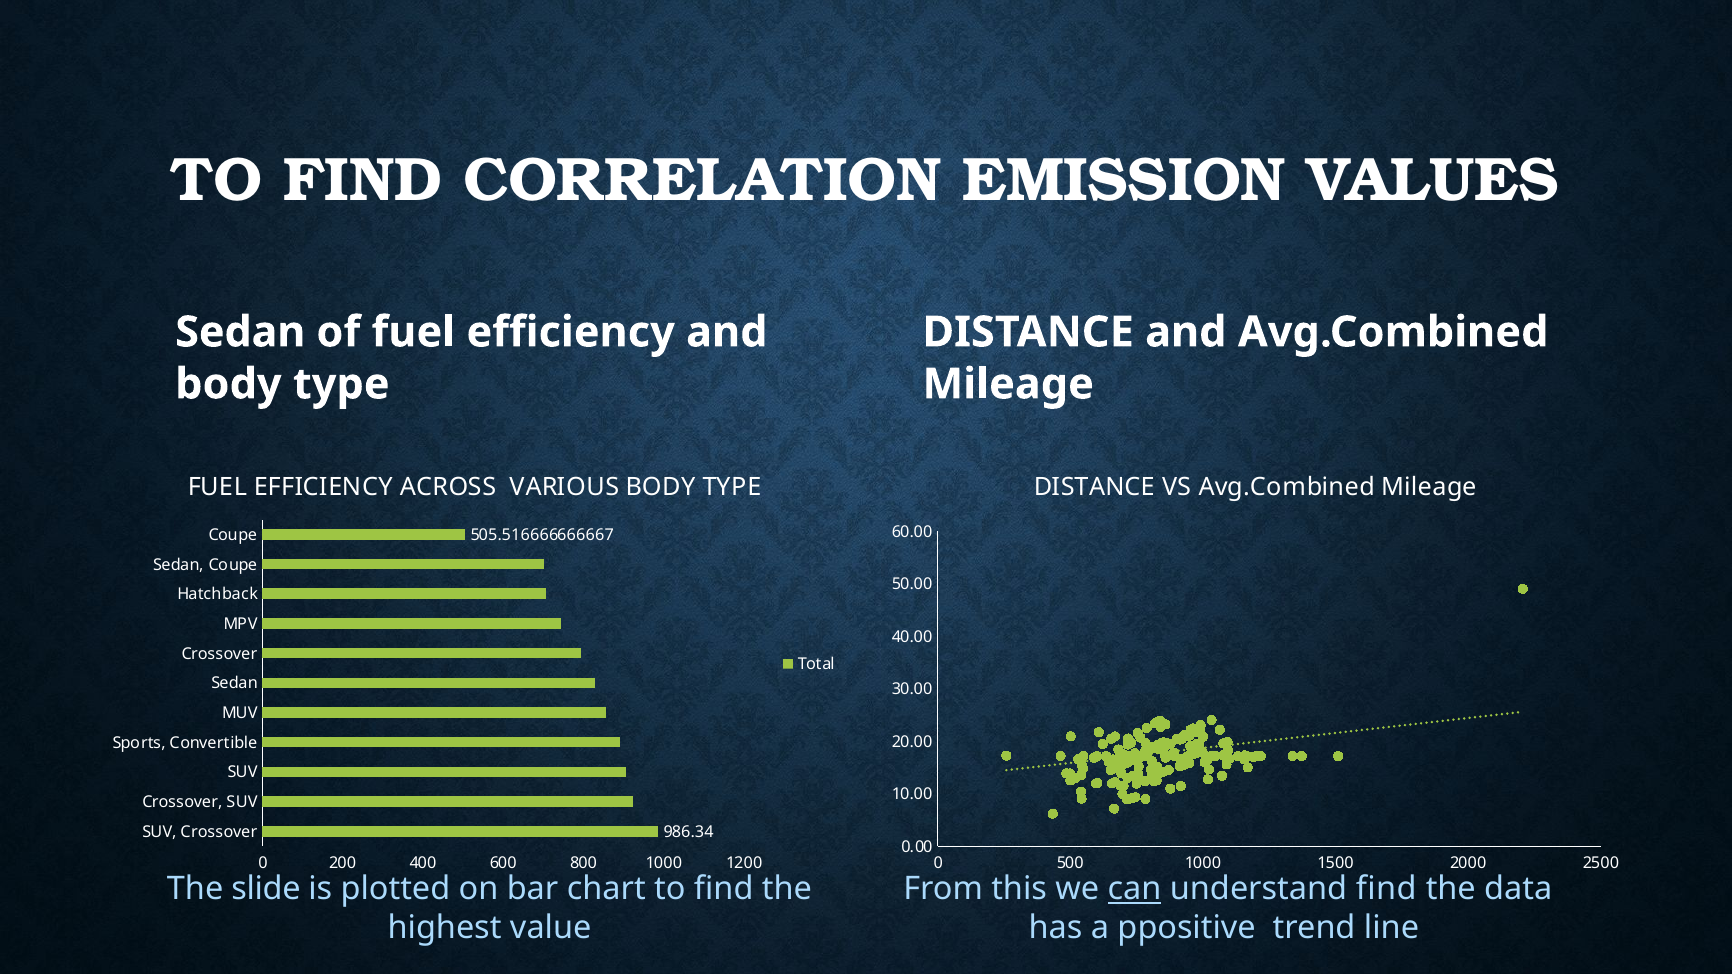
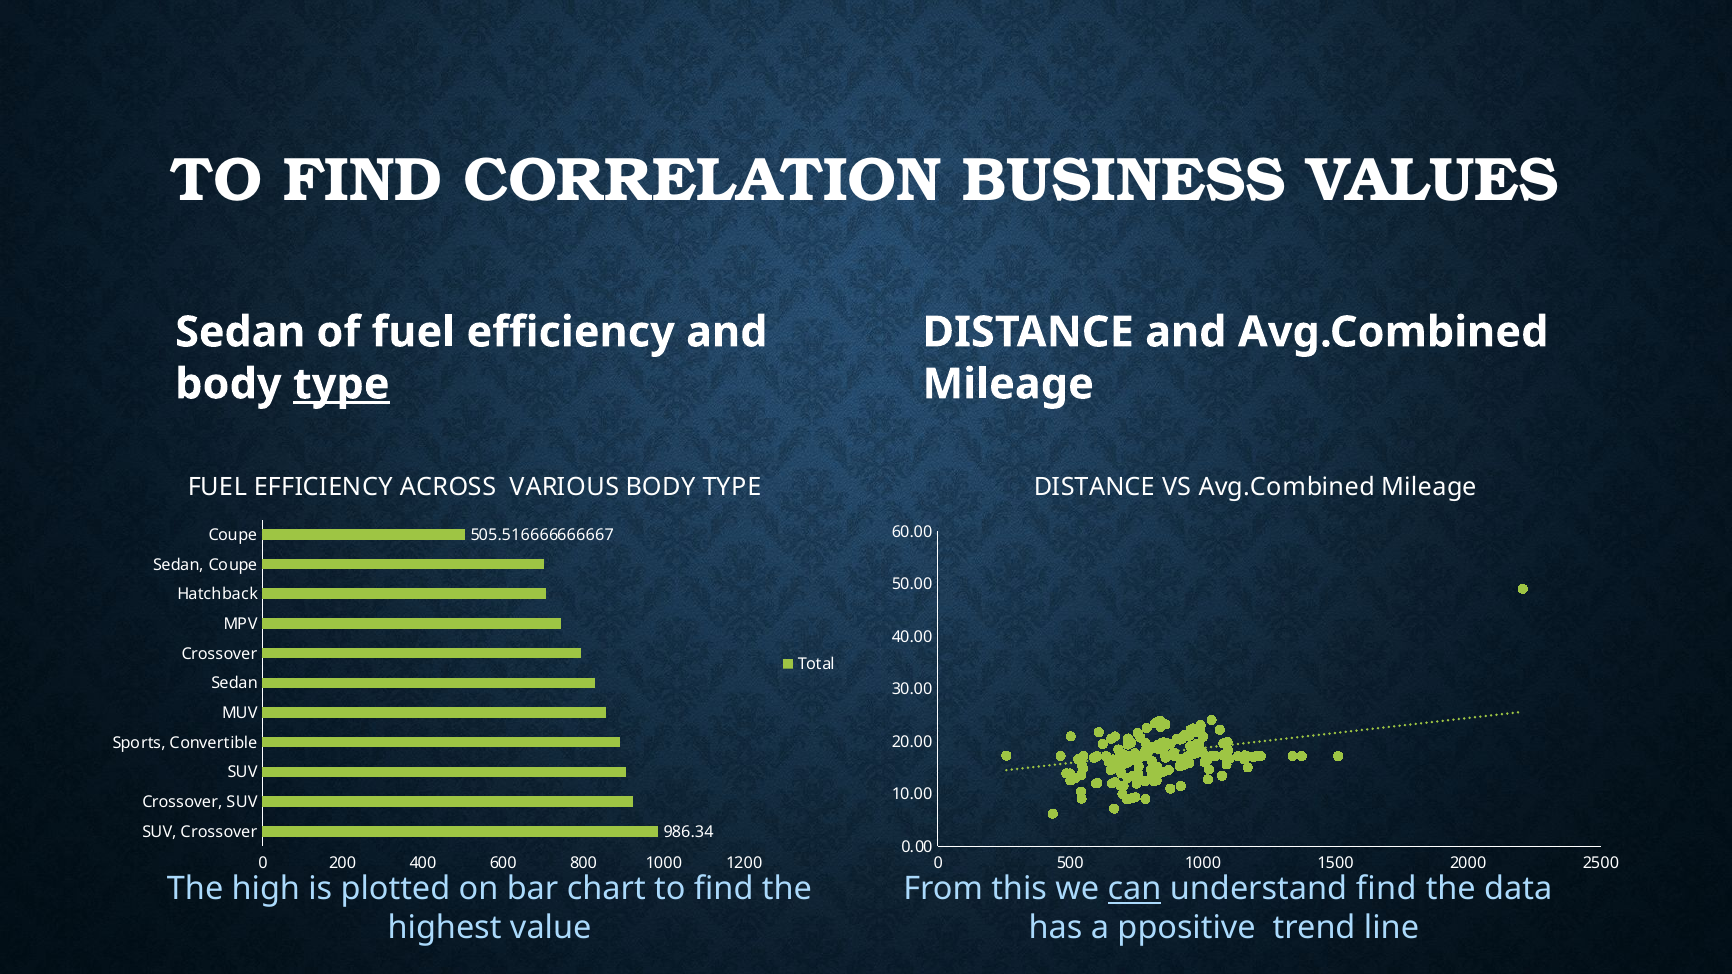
EMISSION: EMISSION -> BUSINESS (1124, 180)
type underline: none -> present (341, 384)
slide: slide -> high (266, 889)
